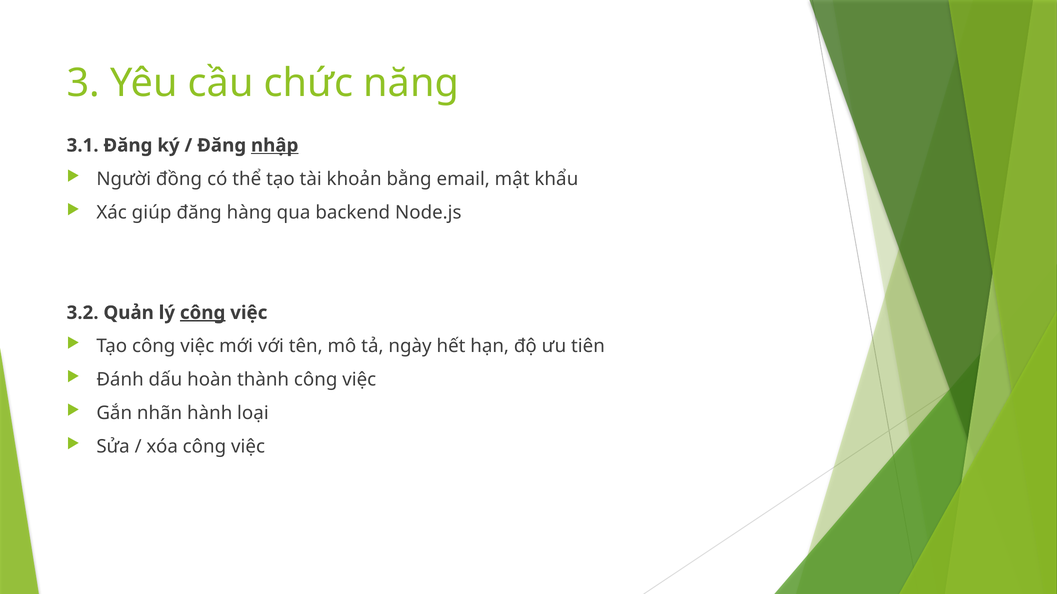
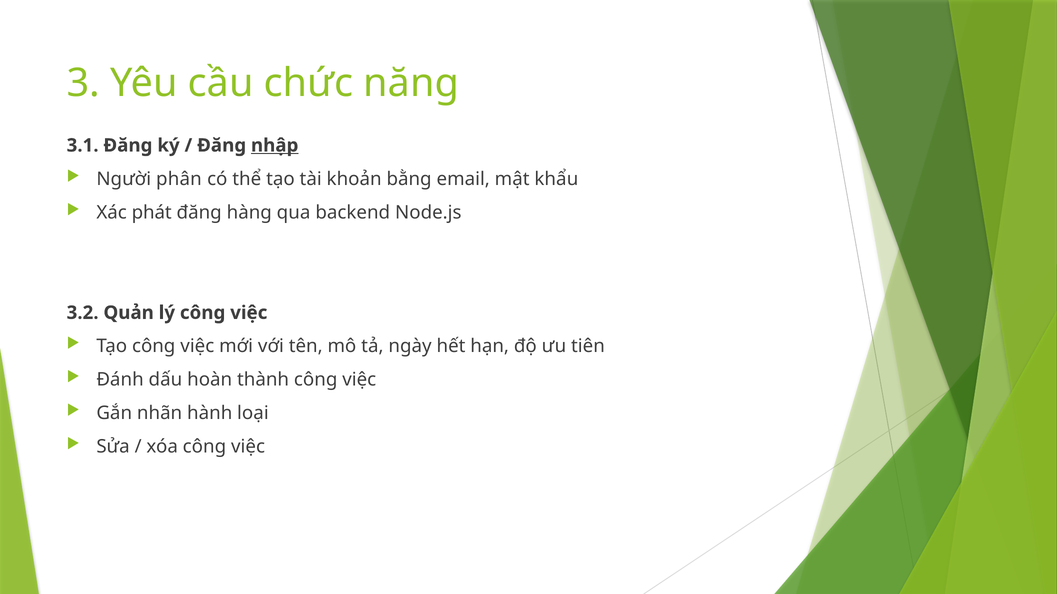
đồng: đồng -> phân (179, 179)
giúp: giúp -> phát (152, 213)
công underline: present -> none (203, 313)
